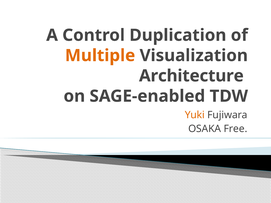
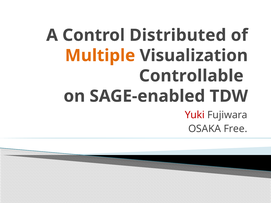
Duplication: Duplication -> Distributed (178, 35)
Architecture: Architecture -> Controllable (191, 76)
Yuki colour: orange -> red (195, 115)
